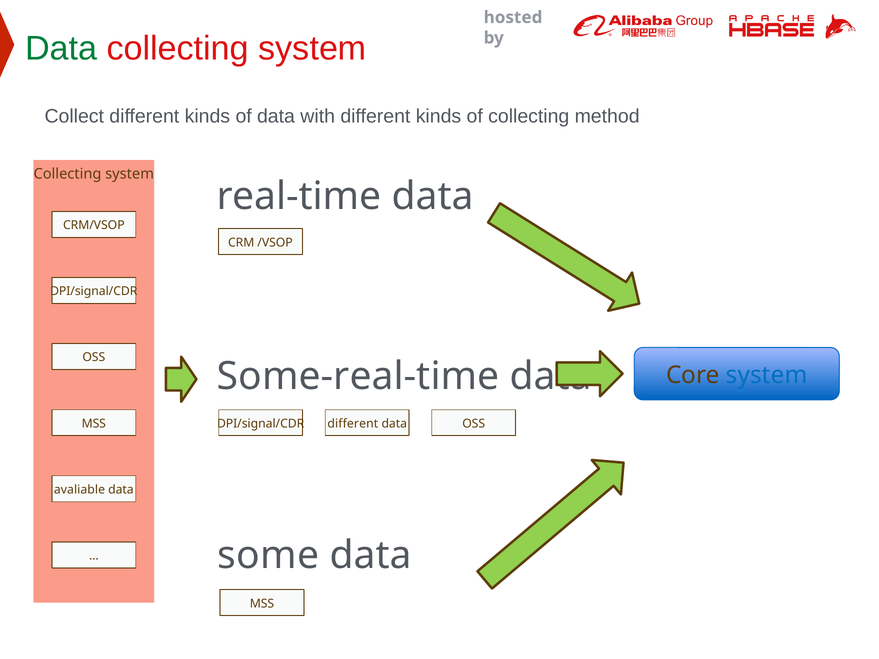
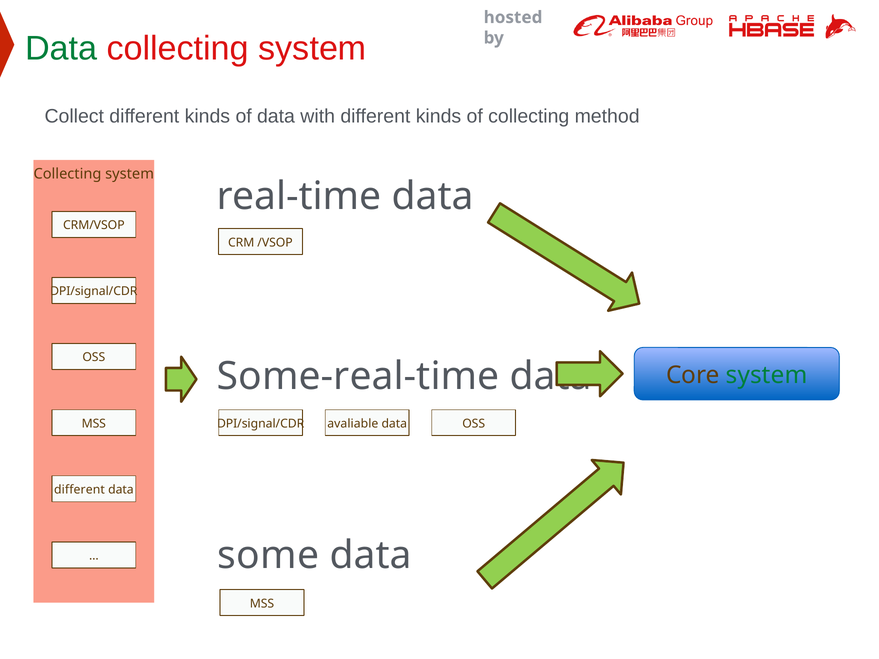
system colour: blue -> green (767, 376)
different: different -> avaliable (353, 424)
avaliable: avaliable -> different (79, 490)
